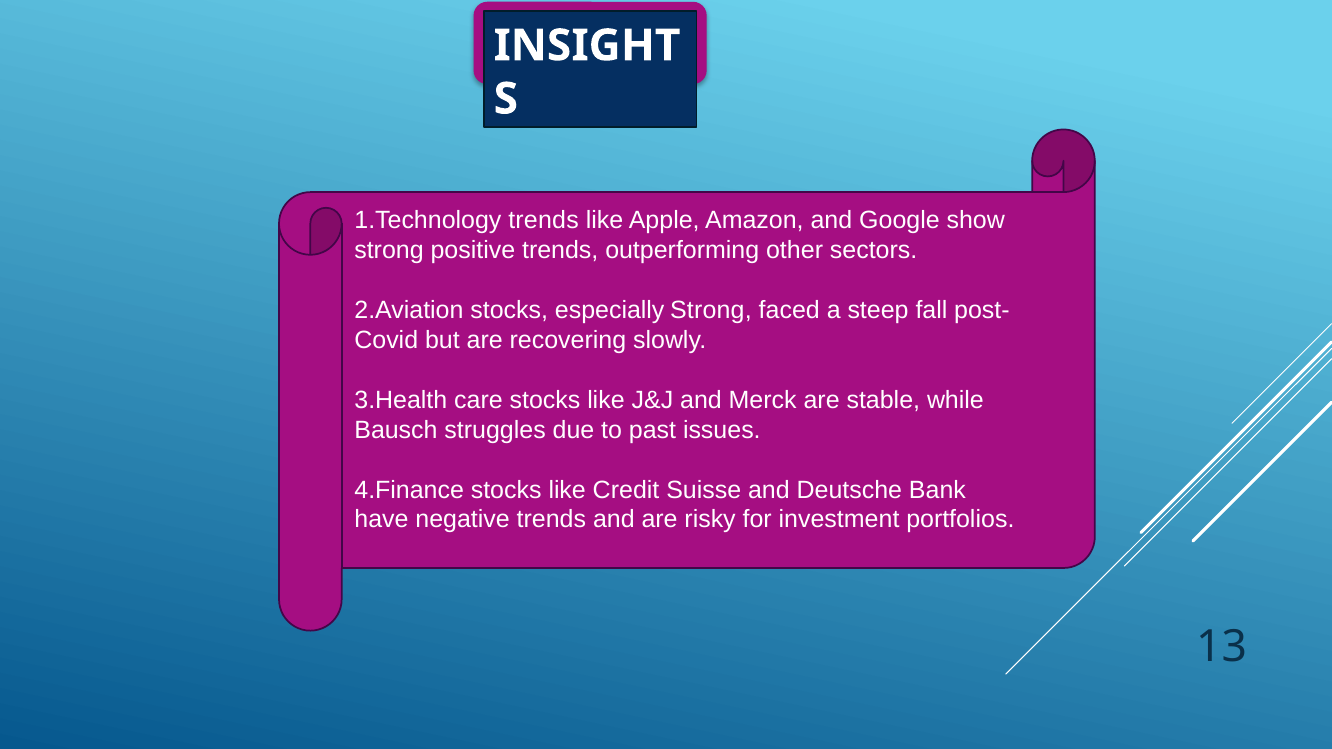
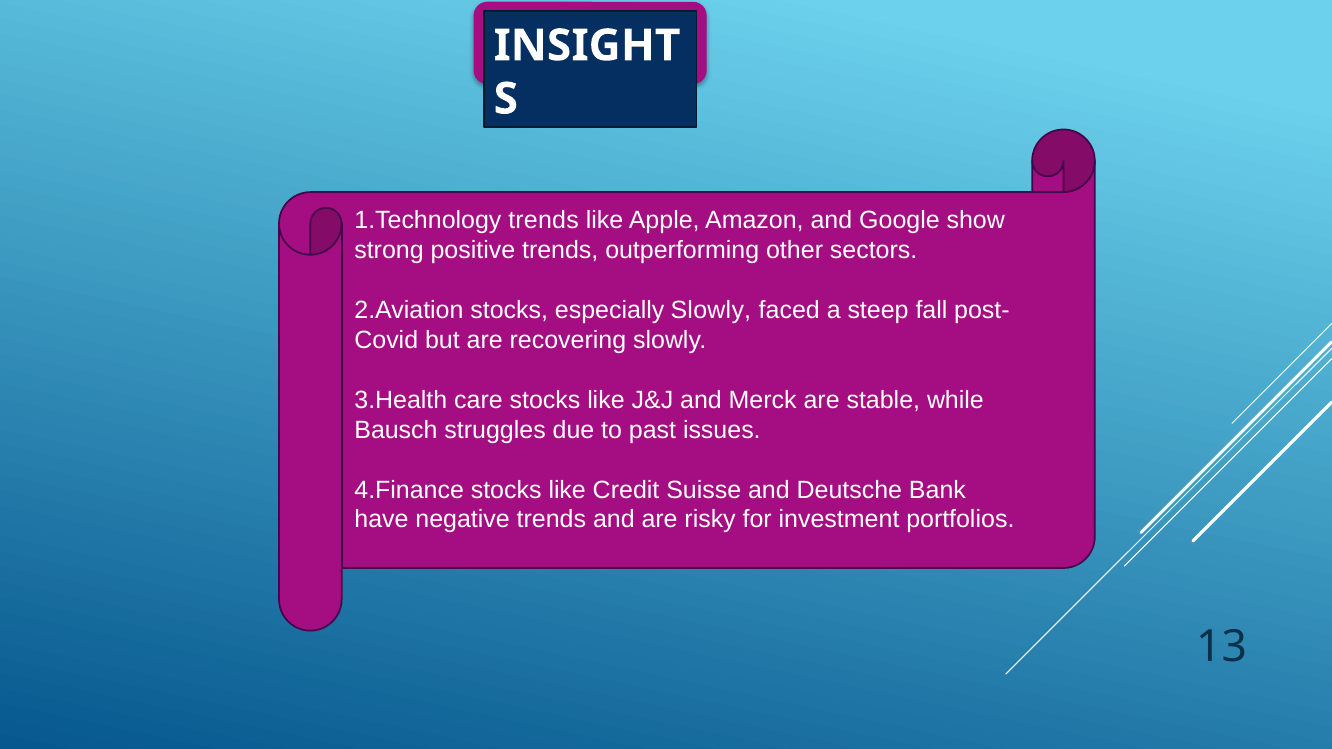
especially Strong: Strong -> Slowly (711, 310)
